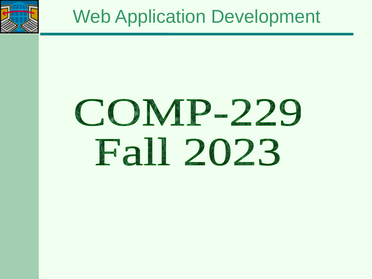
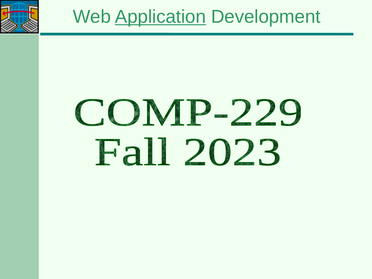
Application underline: none -> present (160, 17)
